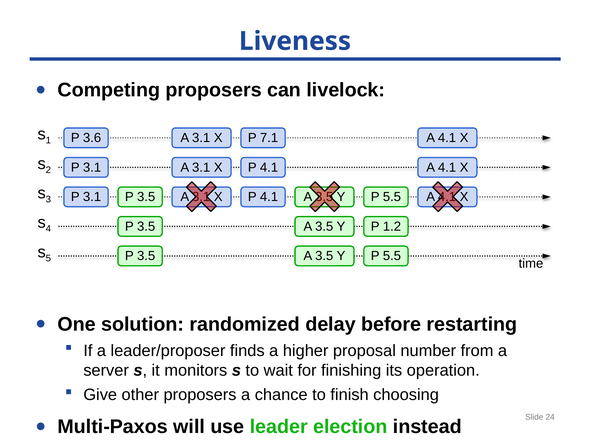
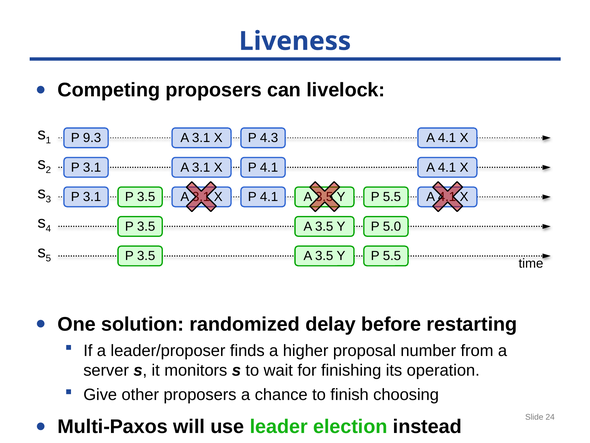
3.6: 3.6 -> 9.3 (92, 138)
7.1: 7.1 -> 4.3 (269, 138)
1.2: 1.2 -> 5.0 (392, 226)
